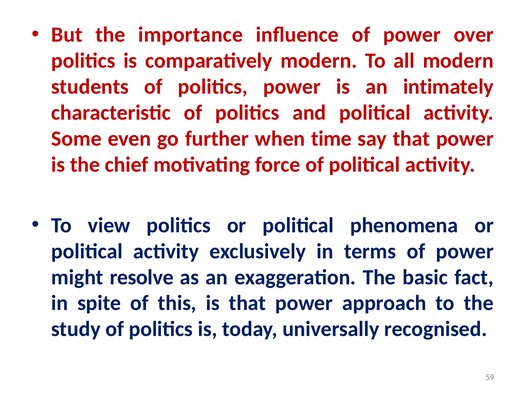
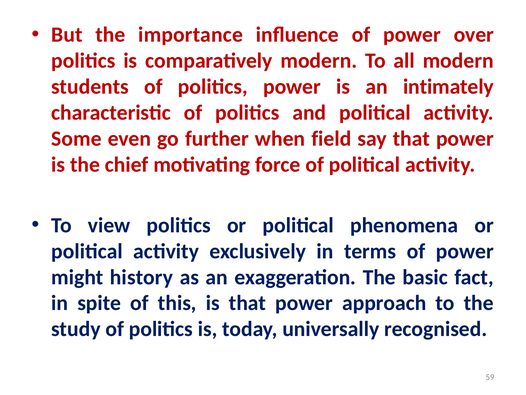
time: time -> field (331, 138)
resolve: resolve -> history (141, 277)
